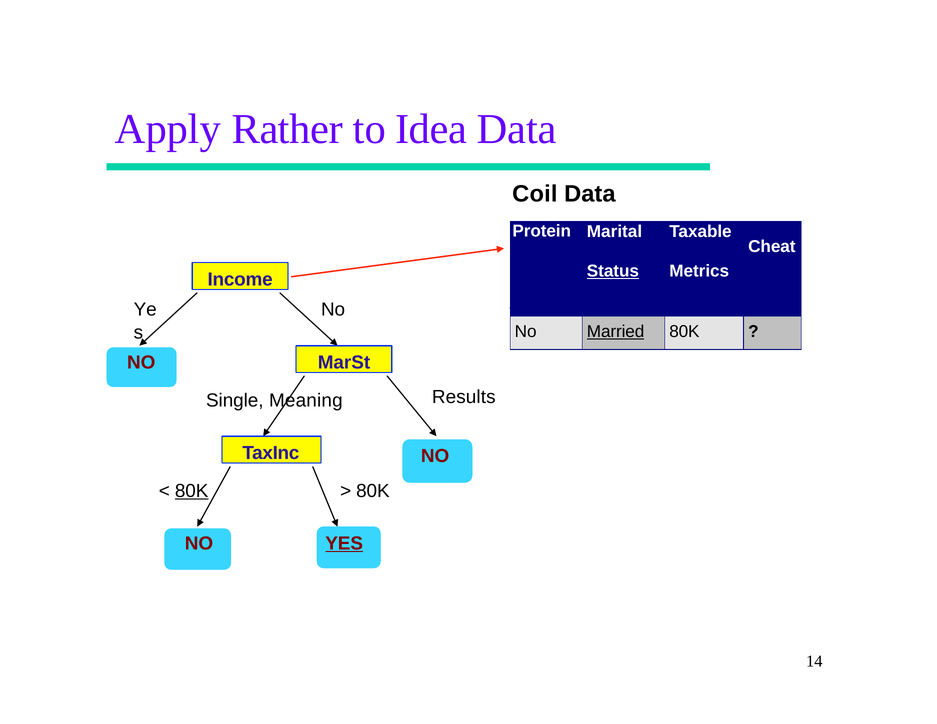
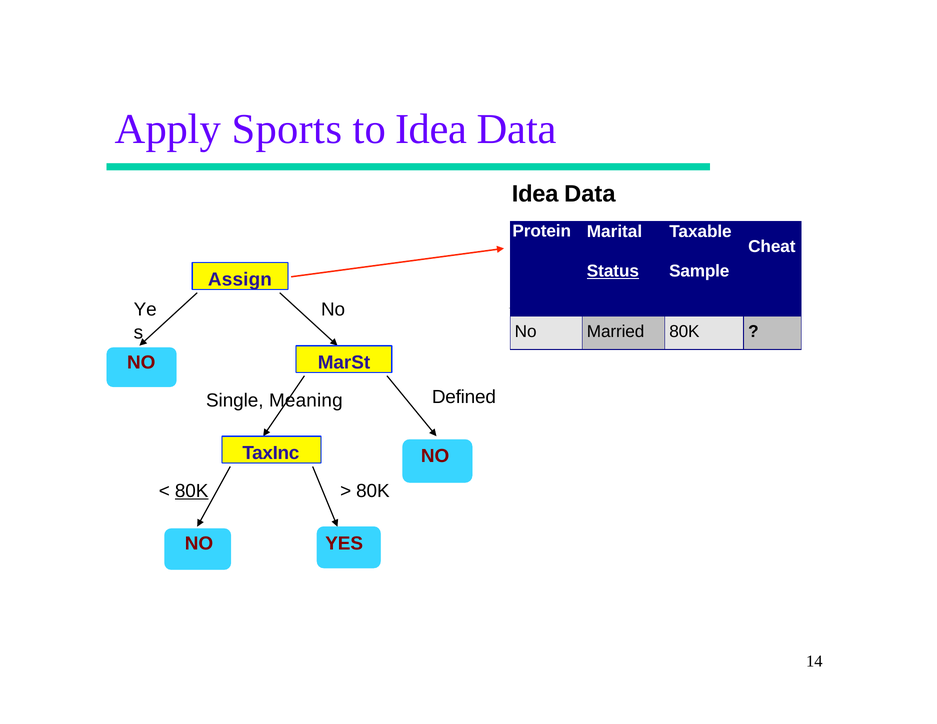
Rather: Rather -> Sports (287, 129)
Coil: Coil -> Idea (535, 194)
Metrics: Metrics -> Sample (699, 271)
Income: Income -> Assign (240, 280)
Married underline: present -> none (616, 332)
Results: Results -> Defined (464, 397)
YES underline: present -> none (344, 543)
